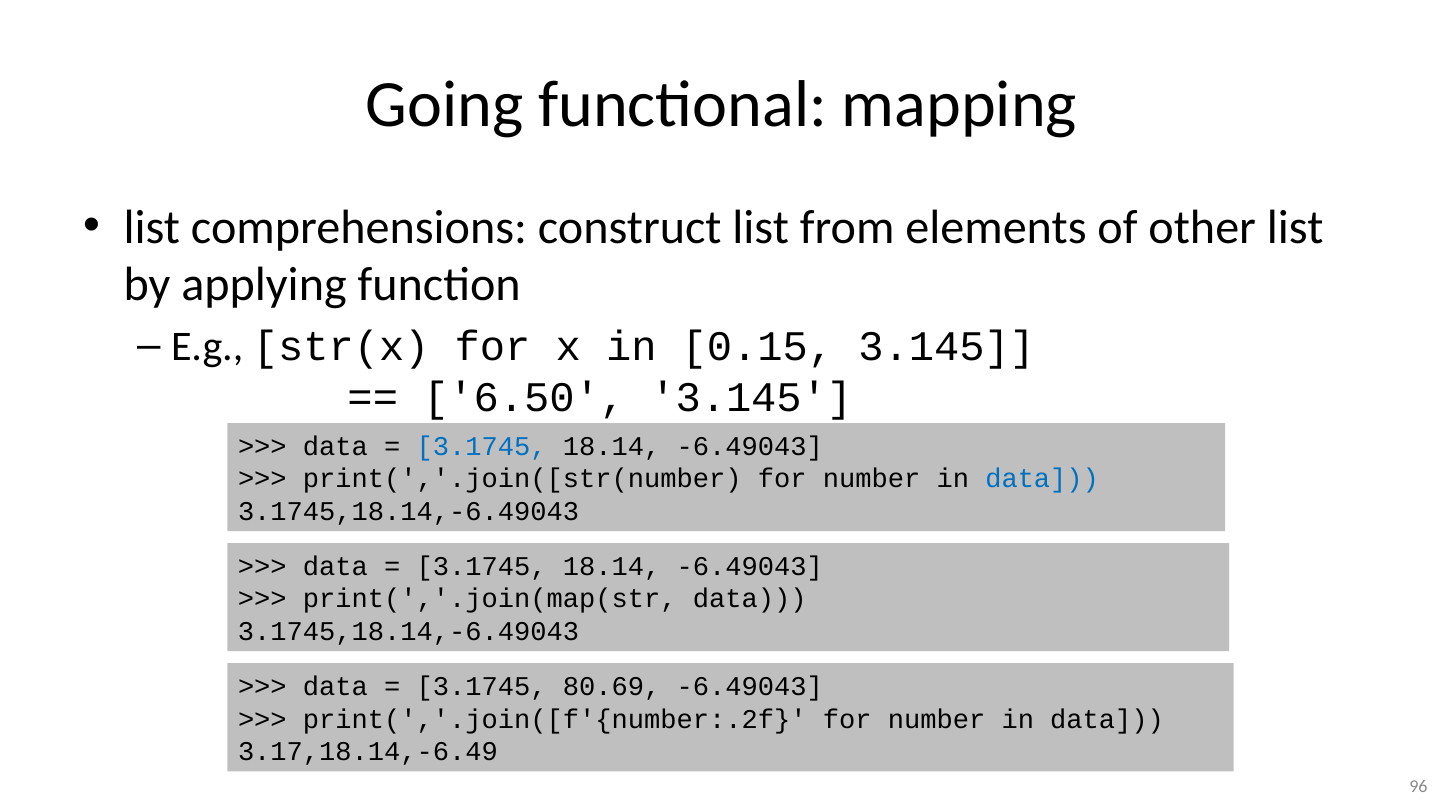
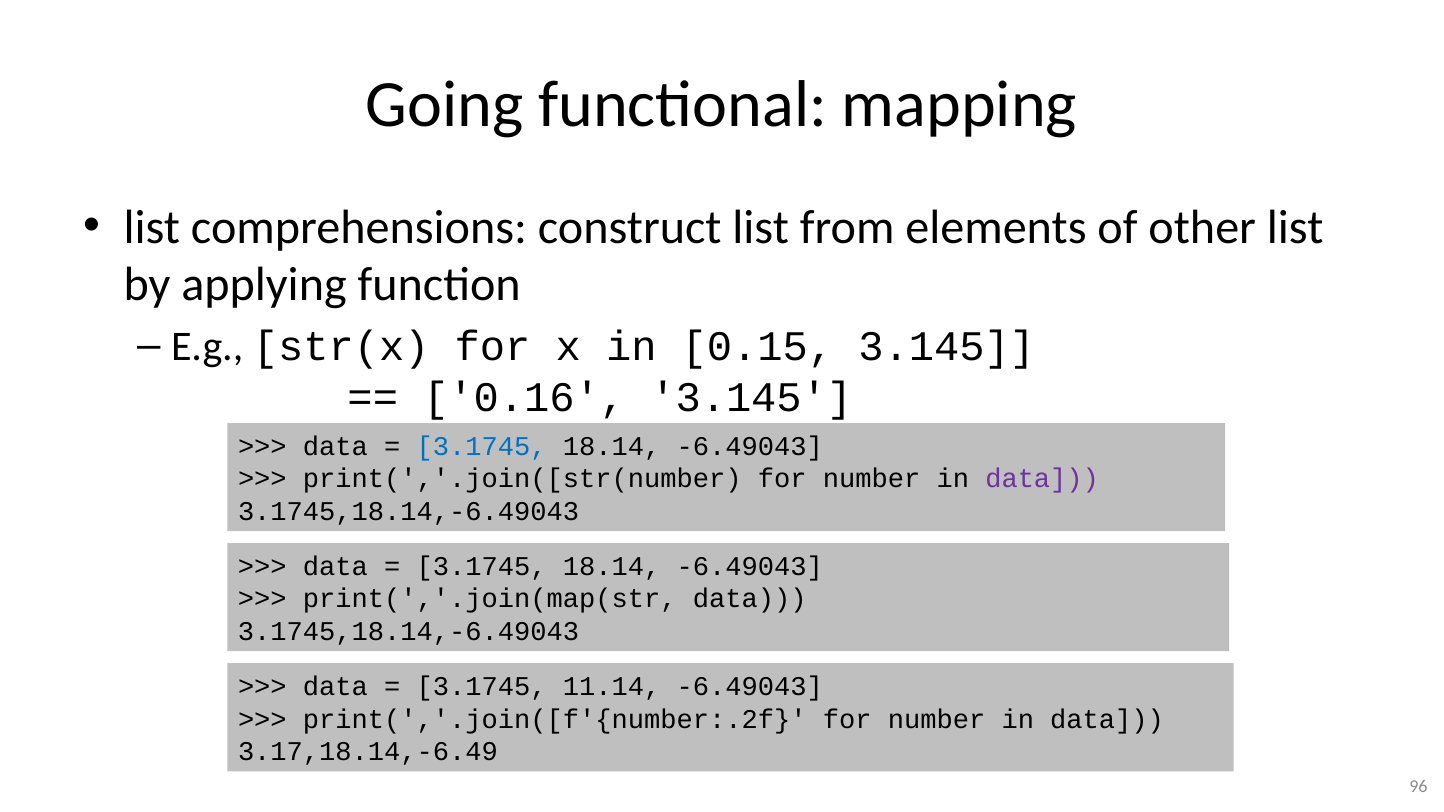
6.50: 6.50 -> 0.16 (524, 398)
data colour: blue -> purple (1042, 479)
80.69: 80.69 -> 11.14 (612, 687)
